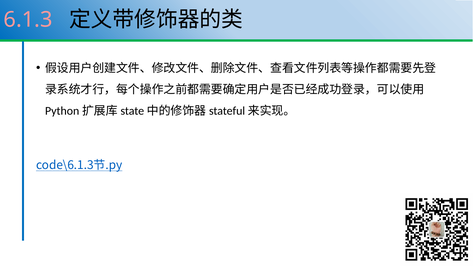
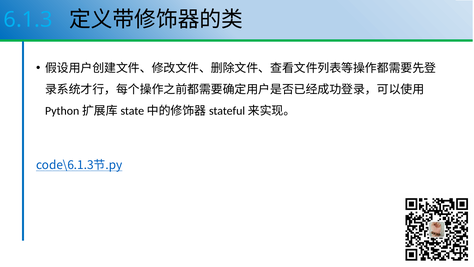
6.1.3 colour: pink -> light blue (28, 20)
